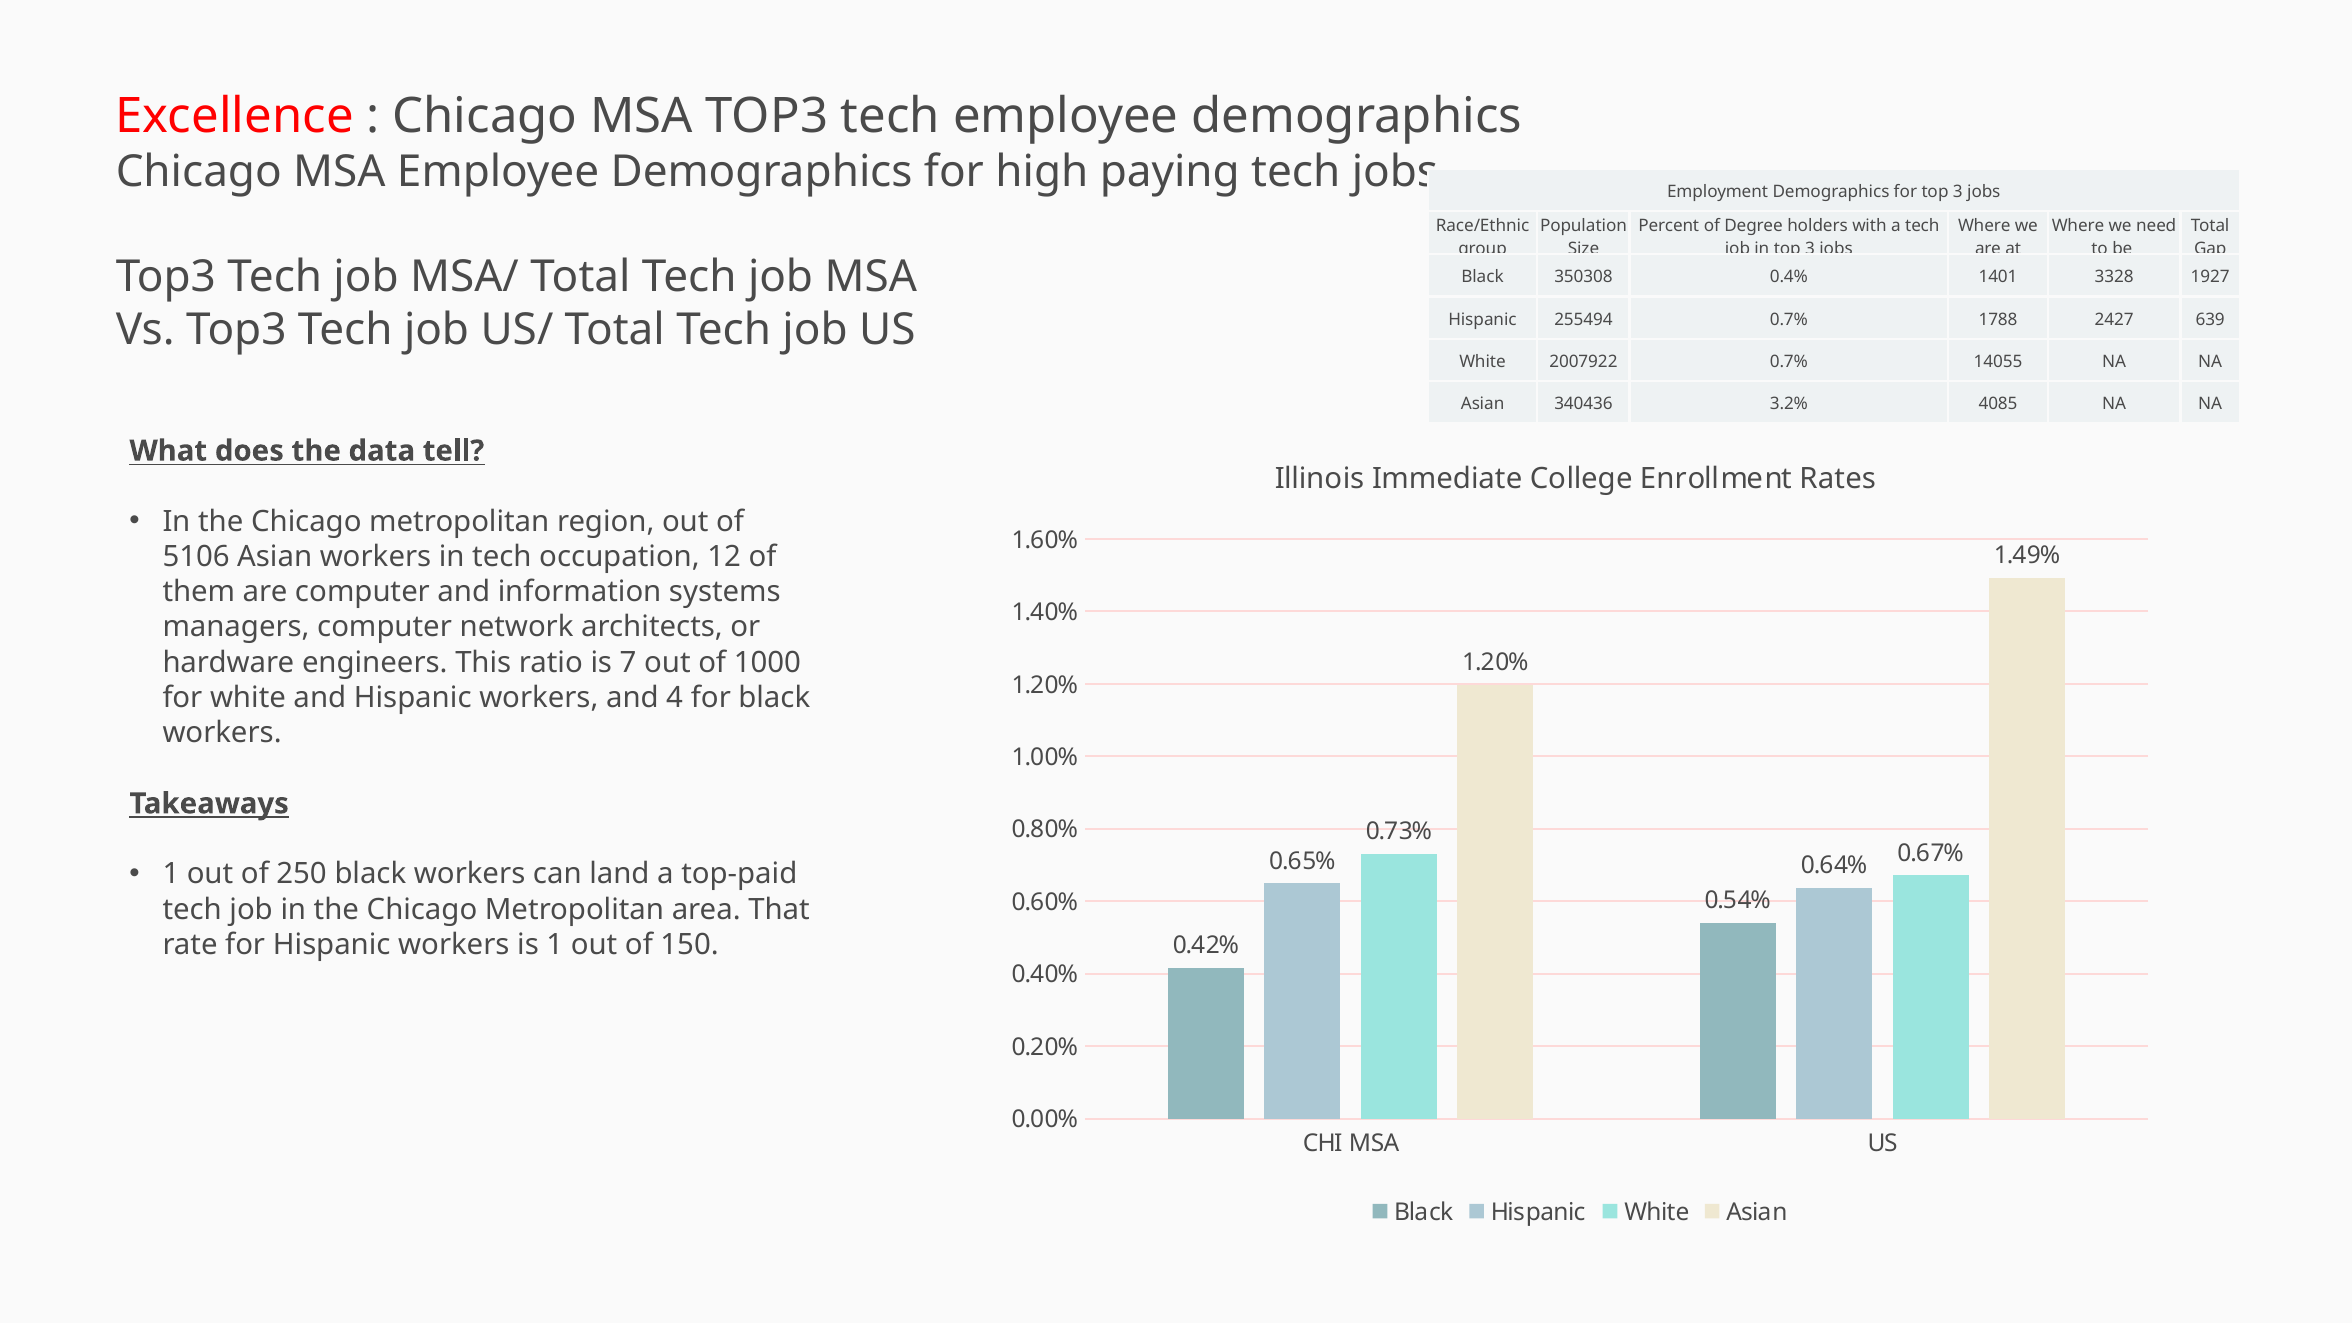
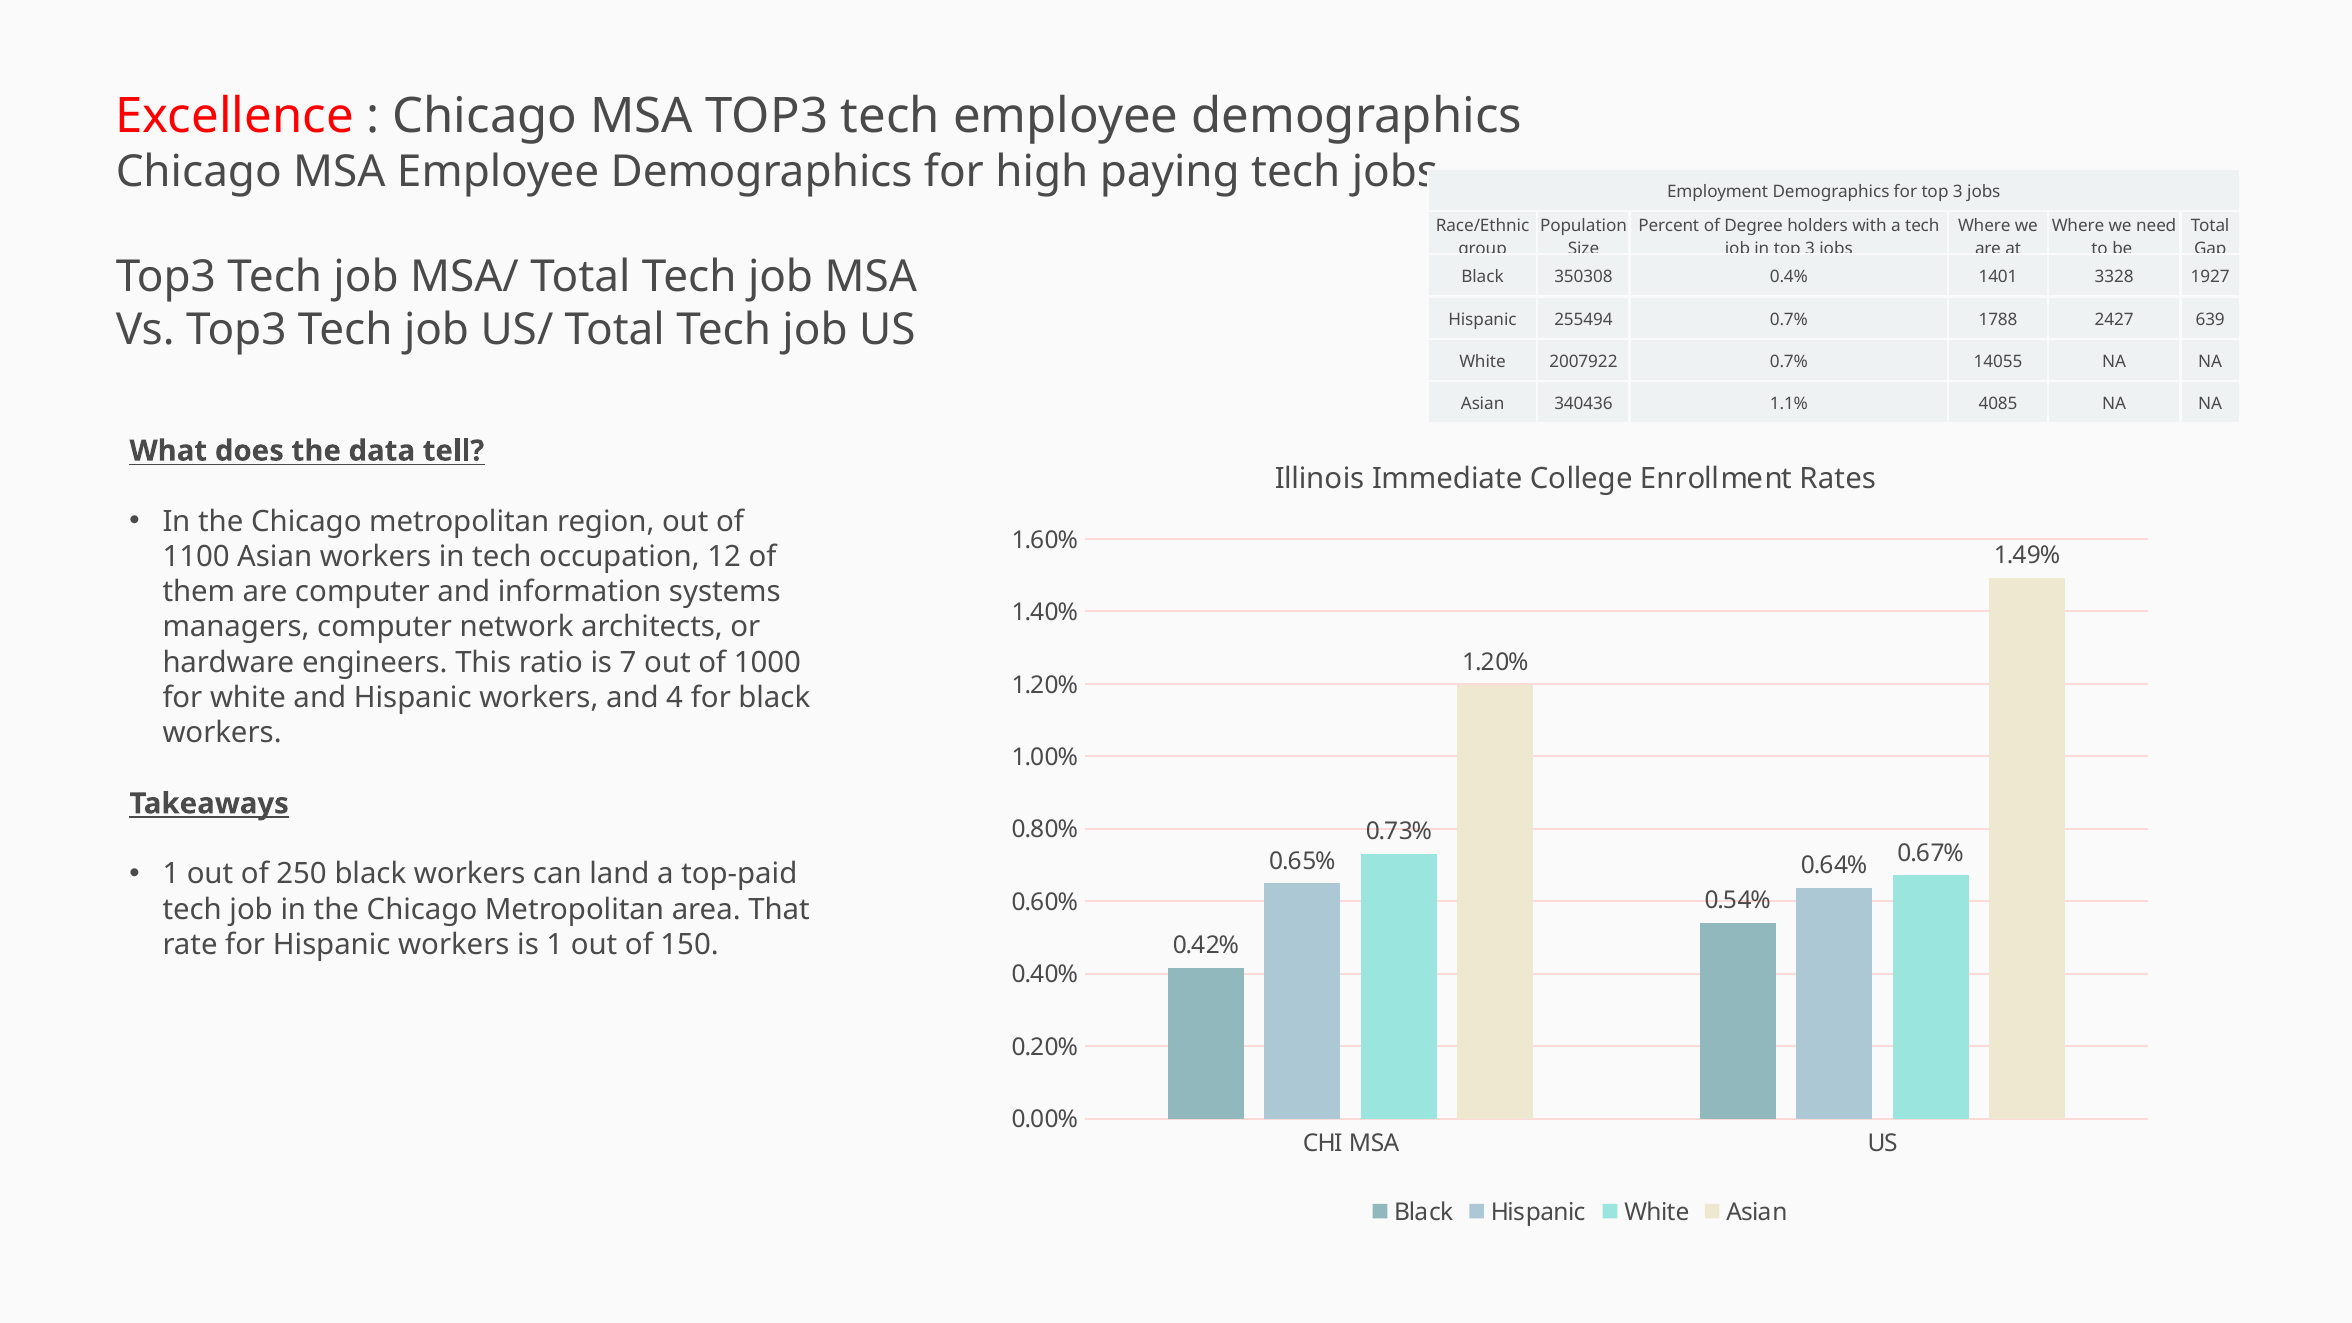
3.2%: 3.2% -> 1.1% (1789, 404)
5106: 5106 -> 1100 (196, 557)
